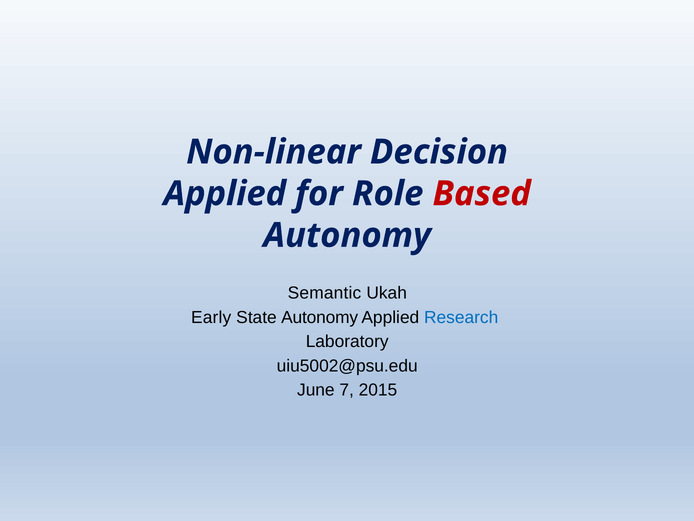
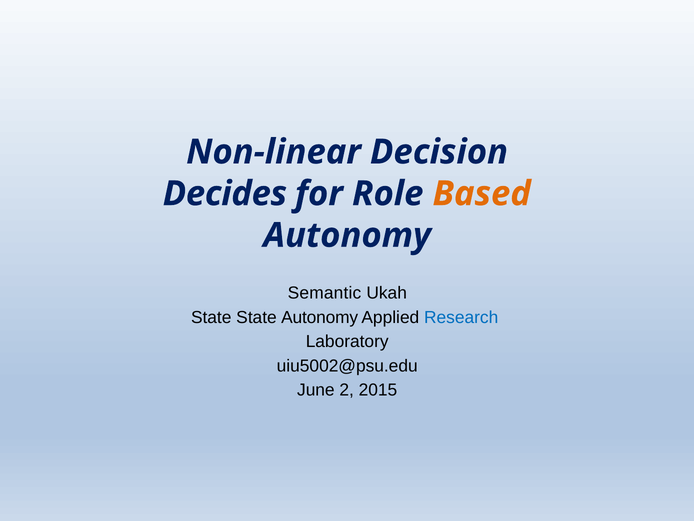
Applied: Applied -> Decides (225, 194)
Based colour: red -> orange (482, 194)
Early: Early -> State (211, 317)
7: 7 -> 2 (347, 390)
